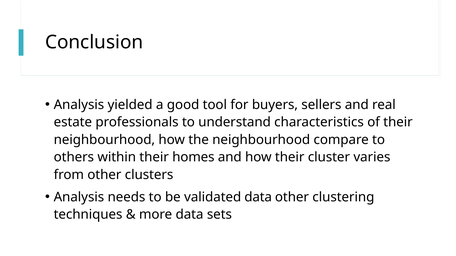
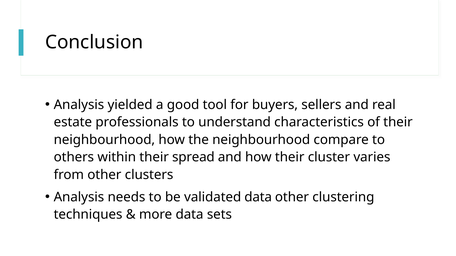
homes: homes -> spread (193, 158)
